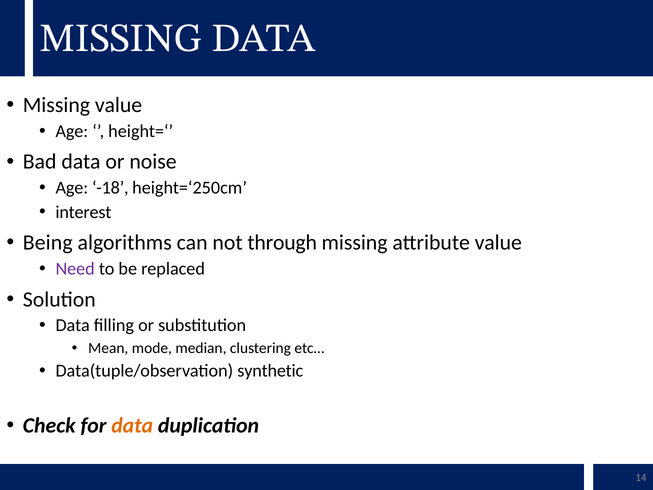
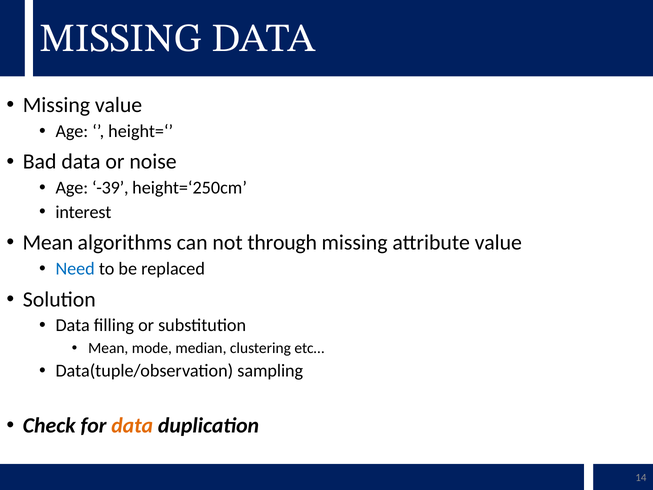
-18: -18 -> -39 (110, 188)
Being: Being -> Mean (48, 243)
Need colour: purple -> blue (75, 269)
synthetic: synthetic -> sampling (270, 371)
